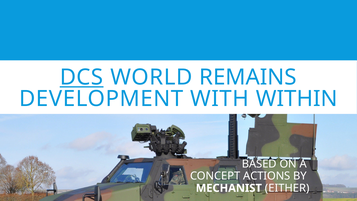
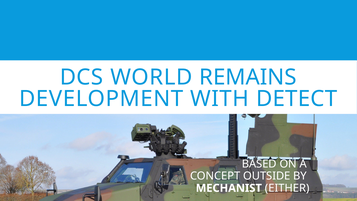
DCS underline: present -> none (82, 77)
WITHIN: WITHIN -> DETECT (297, 99)
ACTIONS: ACTIONS -> OUTSIDE (267, 176)
